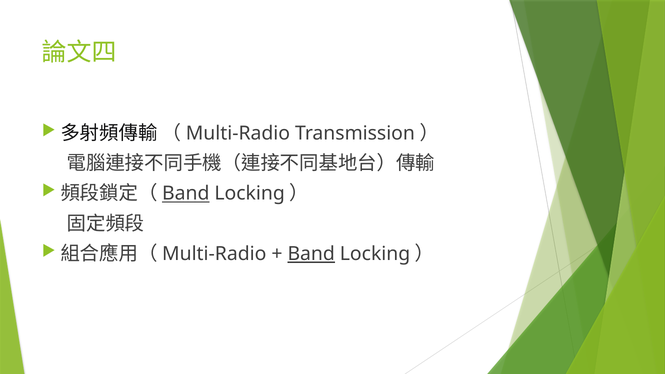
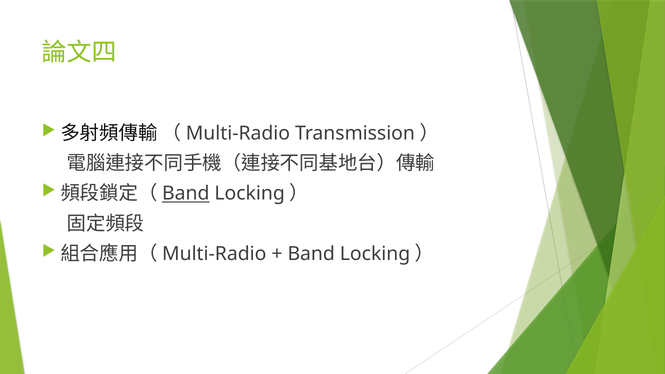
Band underline: present -> none (311, 254)
